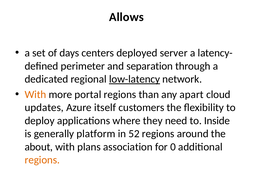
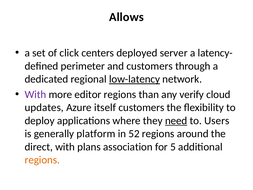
days: days -> click (69, 53)
and separation: separation -> customers (150, 66)
With colour: orange -> purple (35, 94)
portal: portal -> editor (88, 94)
apart: apart -> verify (192, 94)
need underline: none -> present (176, 120)
Inside: Inside -> Users (217, 120)
about: about -> direct (39, 147)
0: 0 -> 5 (173, 147)
